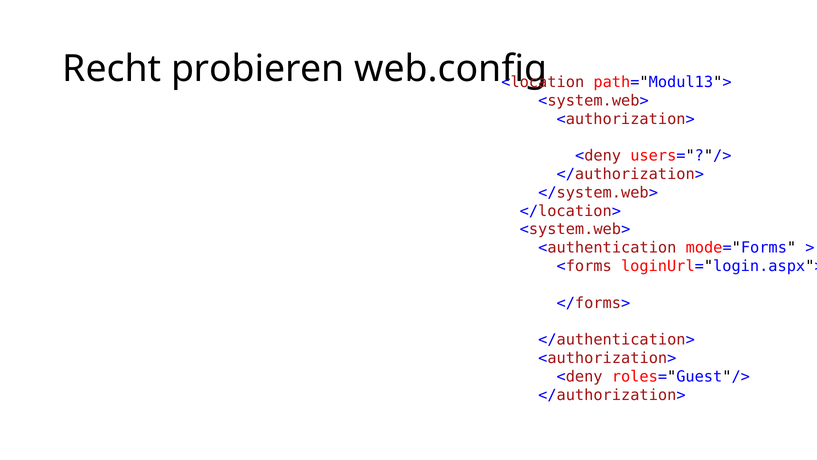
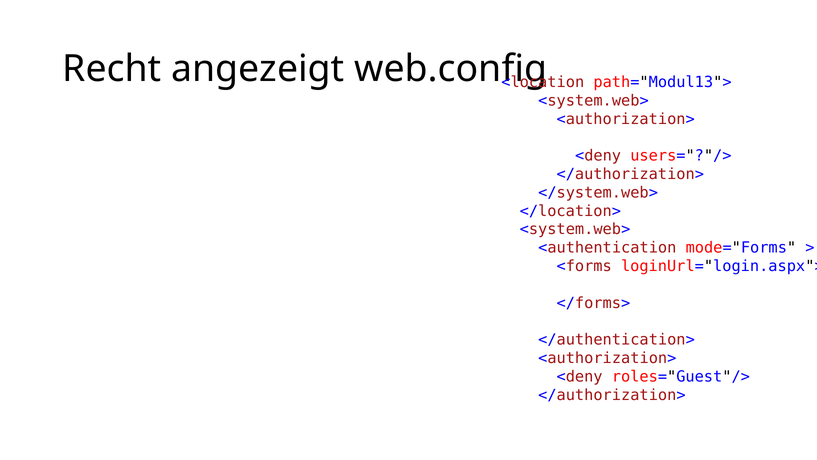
probieren: probieren -> angezeigt (258, 69)
